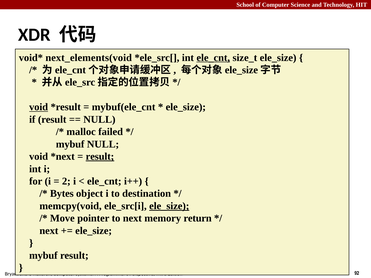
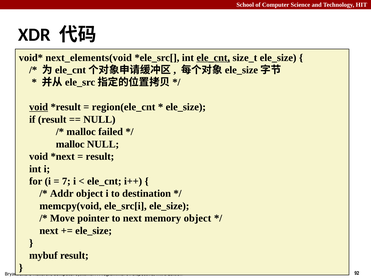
mybuf(ele_cnt: mybuf(ele_cnt -> region(ele_cnt (124, 107)
mybuf: mybuf -> malloc (70, 144)
result underline: present -> none (100, 157)
2: 2 -> 7 (66, 181)
Bytes: Bytes -> Addr (62, 194)
ele_size underline: present -> none (169, 206)
memory return: return -> object (198, 218)
